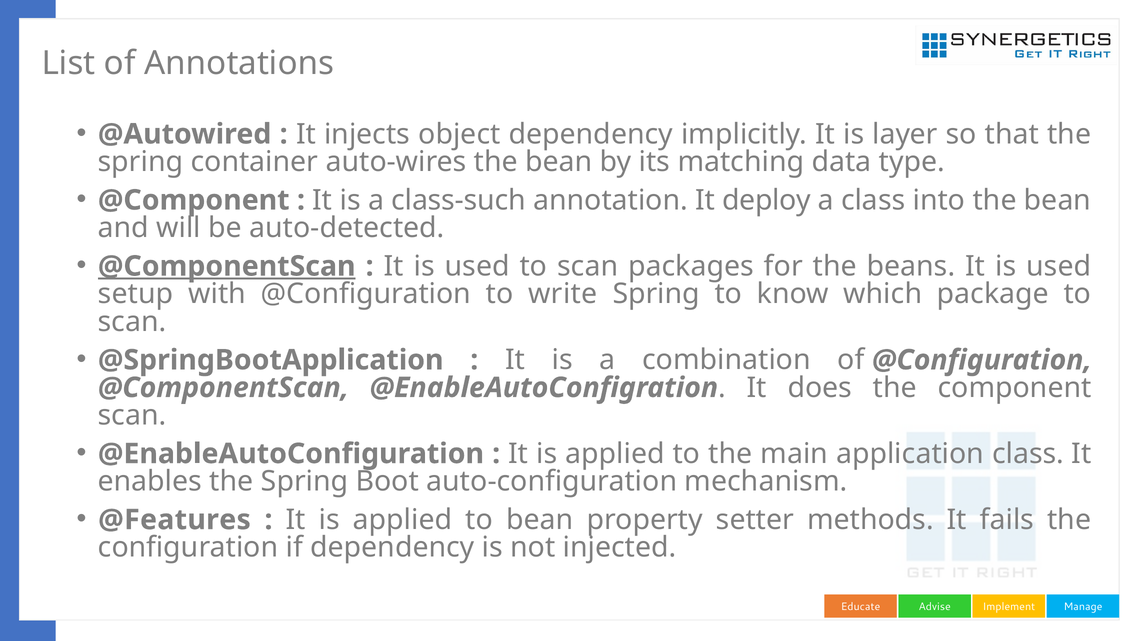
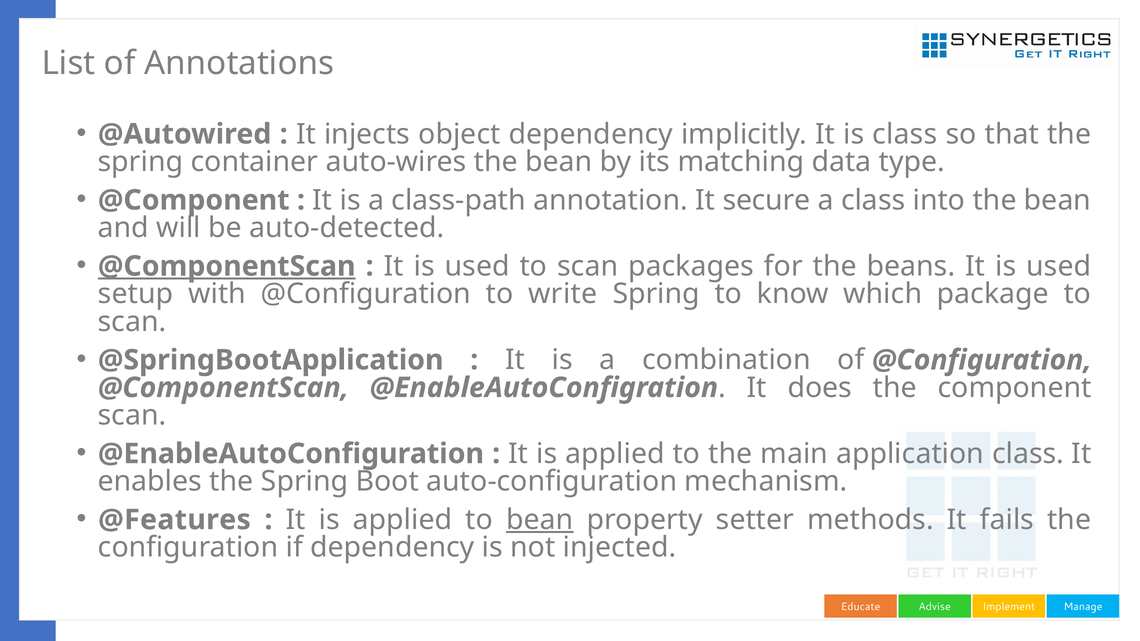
is layer: layer -> class (905, 134)
class-such: class-such -> class-path (459, 200)
deploy: deploy -> secure (767, 200)
bean underline: none -> present (540, 520)
